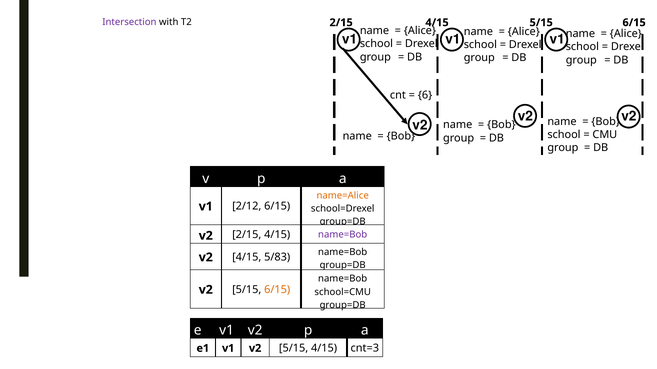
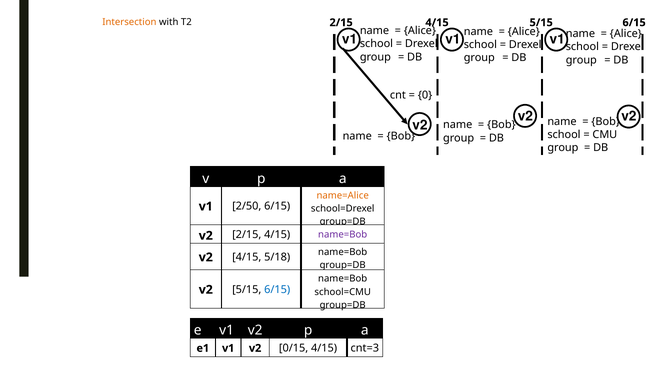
Intersection colour: purple -> orange (129, 22)
6: 6 -> 0 (425, 95)
2/12: 2/12 -> 2/50 (247, 207)
5/83: 5/83 -> 5/18 (277, 258)
6/15 colour: orange -> blue (277, 290)
v1 v2 5/15: 5/15 -> 0/15 (294, 349)
